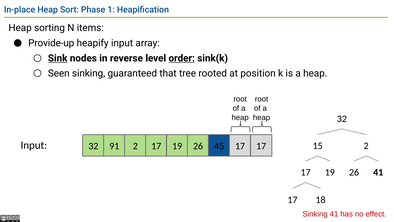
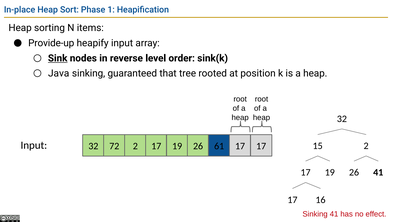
order underline: present -> none (182, 58)
Seen: Seen -> Java (59, 73)
91: 91 -> 72 (114, 146)
45: 45 -> 61 (219, 146)
18: 18 -> 16 (321, 200)
